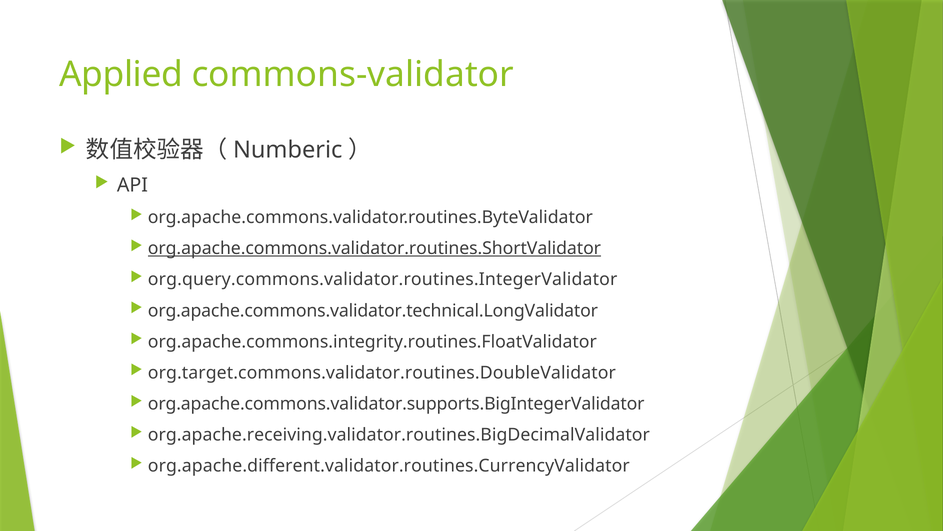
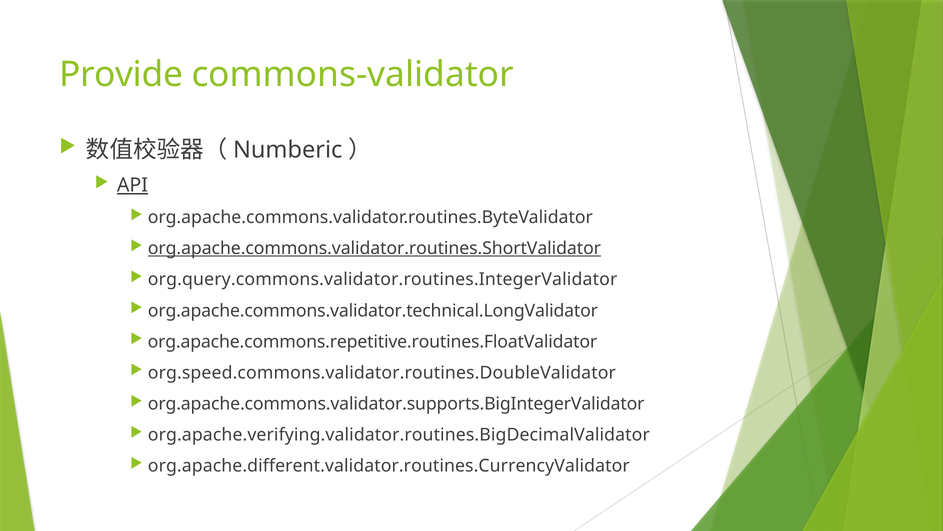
Applied: Applied -> Provide (121, 74)
API underline: none -> present (132, 185)
org.apache.commons.integrity.routines.FloatValidator: org.apache.commons.integrity.routines.FloatValidator -> org.apache.commons.repetitive.routines.FloatValidator (372, 341)
org.target.commons.validator.routines.DoubleValidator: org.target.commons.validator.routines.DoubleValidator -> org.speed.commons.validator.routines.DoubleValidator (382, 372)
org.apache.receiving.validator.routines.BigDecimalValidator: org.apache.receiving.validator.routines.BigDecimalValidator -> org.apache.verifying.validator.routines.BigDecimalValidator (399, 435)
